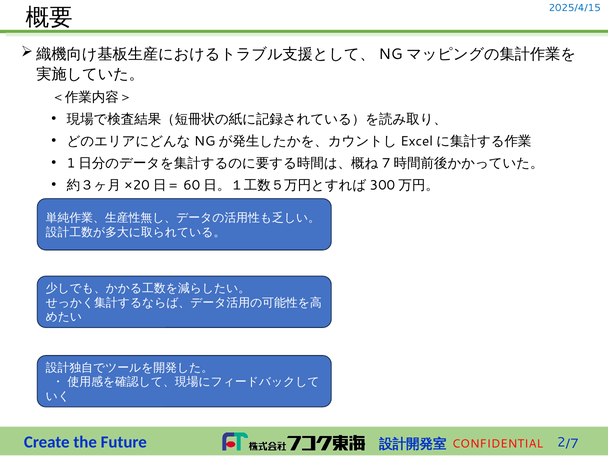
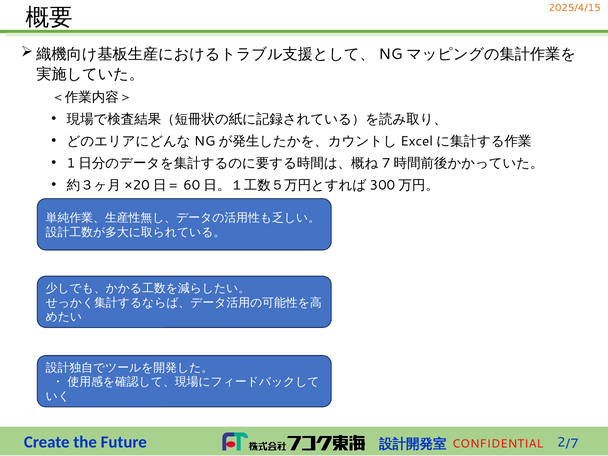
2025/4/15 colour: blue -> orange (575, 8)
